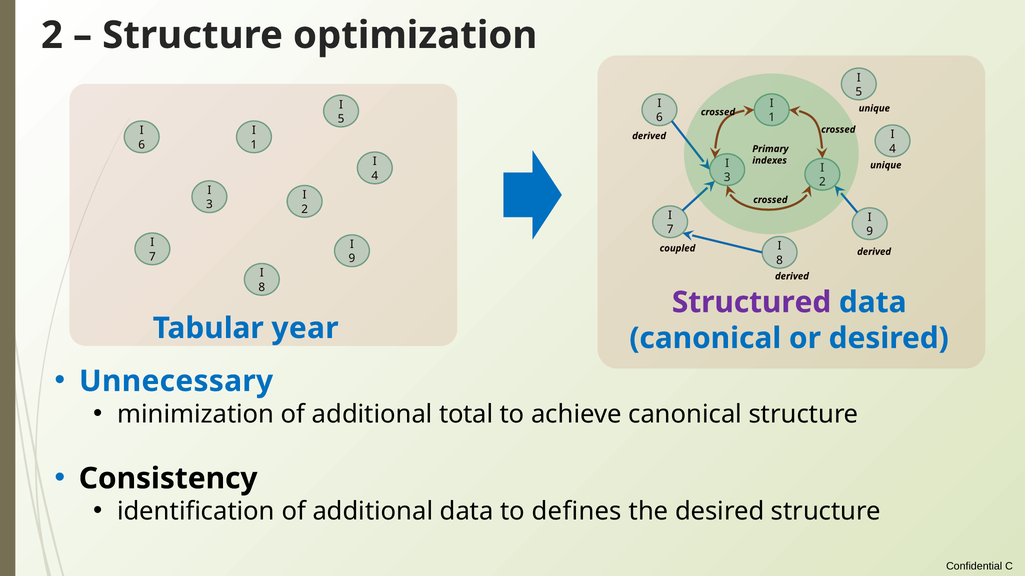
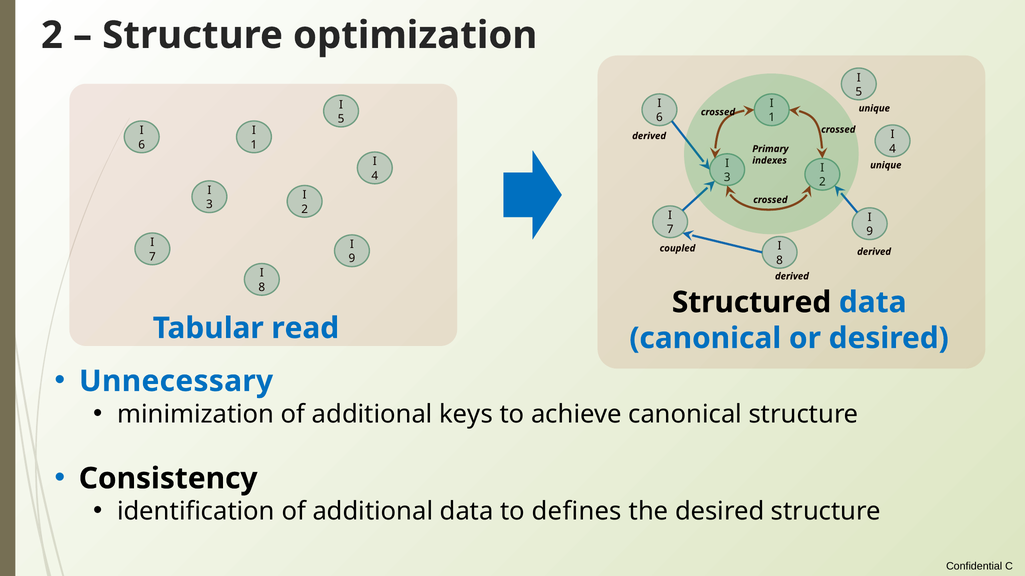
Structured colour: purple -> black (752, 303)
year: year -> read (305, 328)
total: total -> keys (466, 415)
